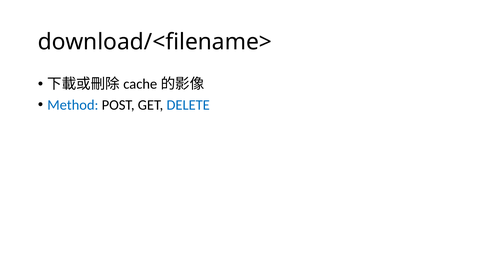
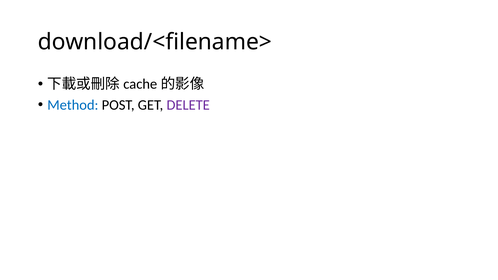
DELETE colour: blue -> purple (188, 105)
